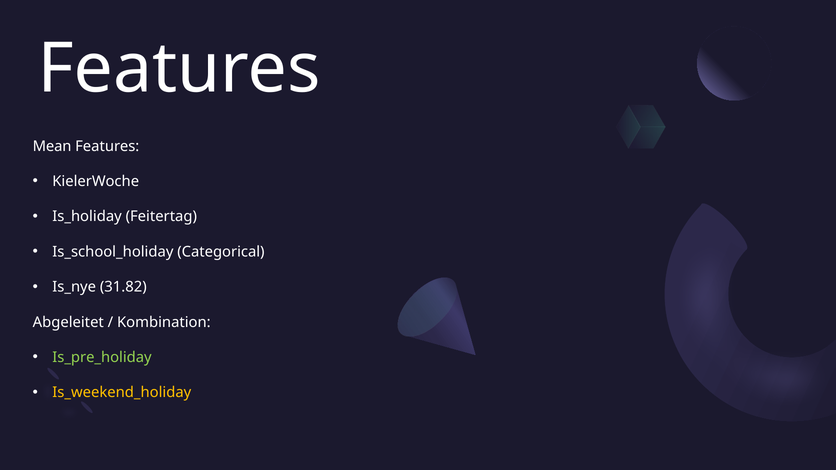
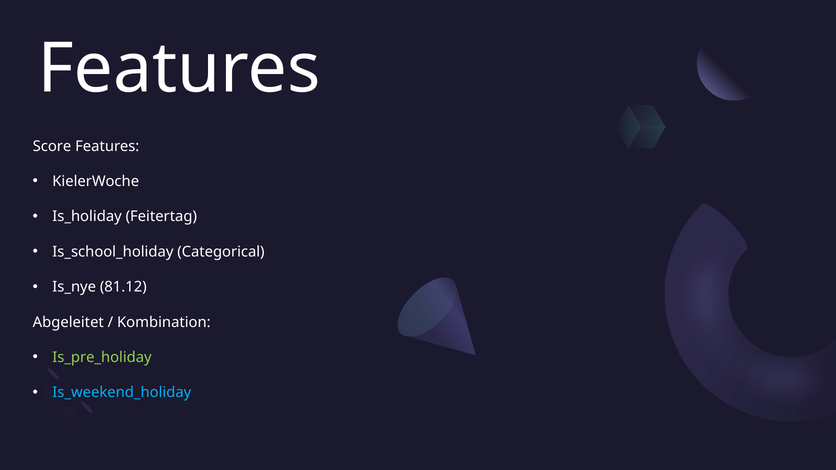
Mean: Mean -> Score (52, 146)
31.82: 31.82 -> 81.12 (123, 287)
Is_weekend_holiday colour: yellow -> light blue (122, 393)
